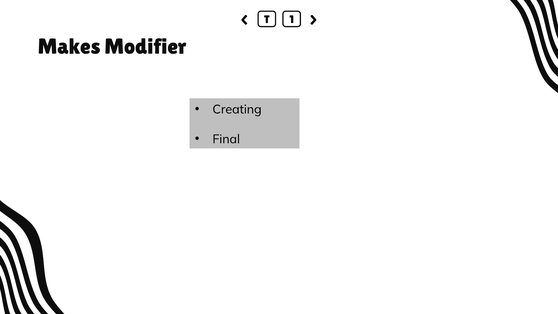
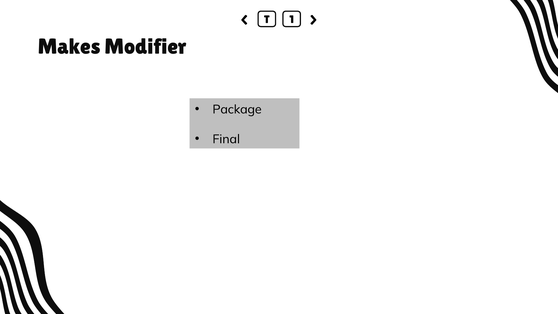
Creating: Creating -> Package (237, 109)
